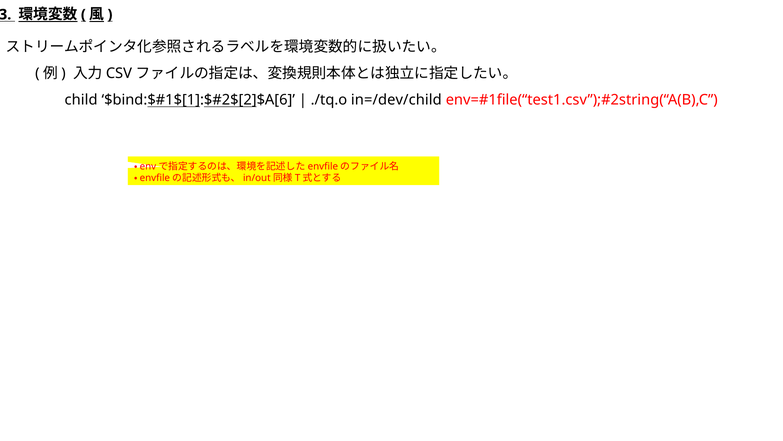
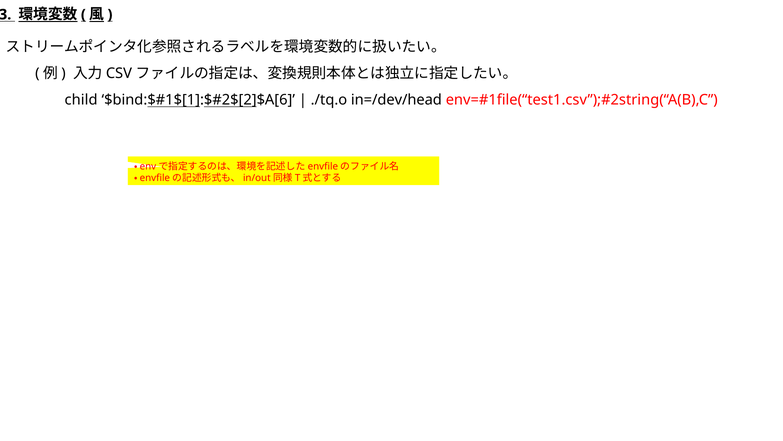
in=/dev/child: in=/dev/child -> in=/dev/head (396, 100)
